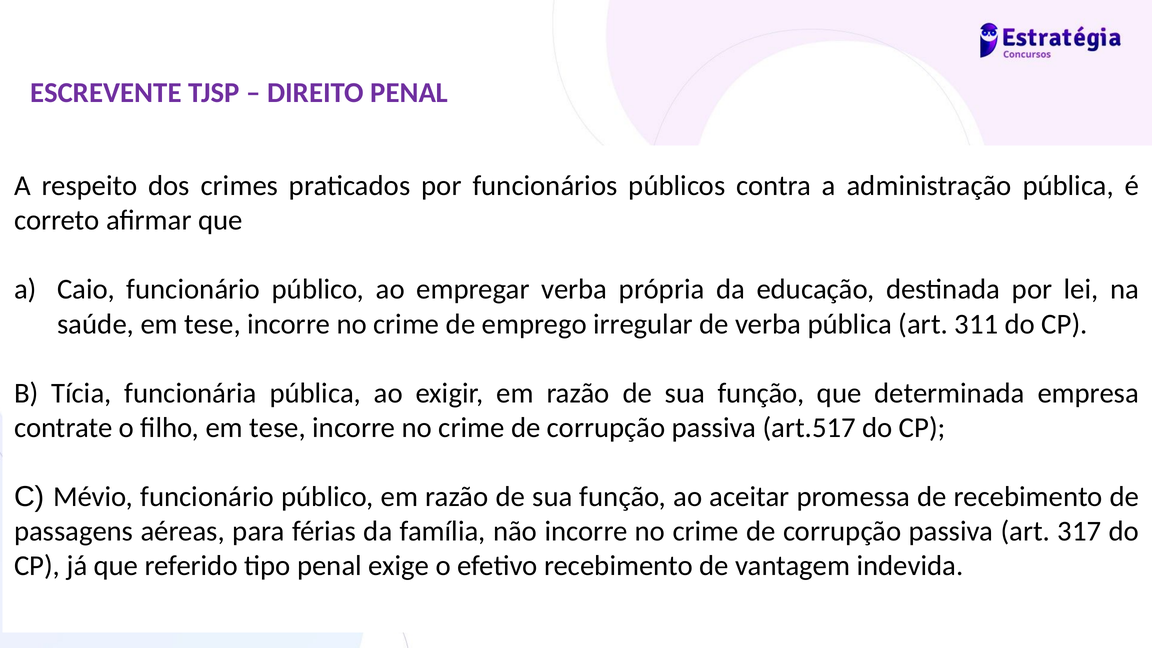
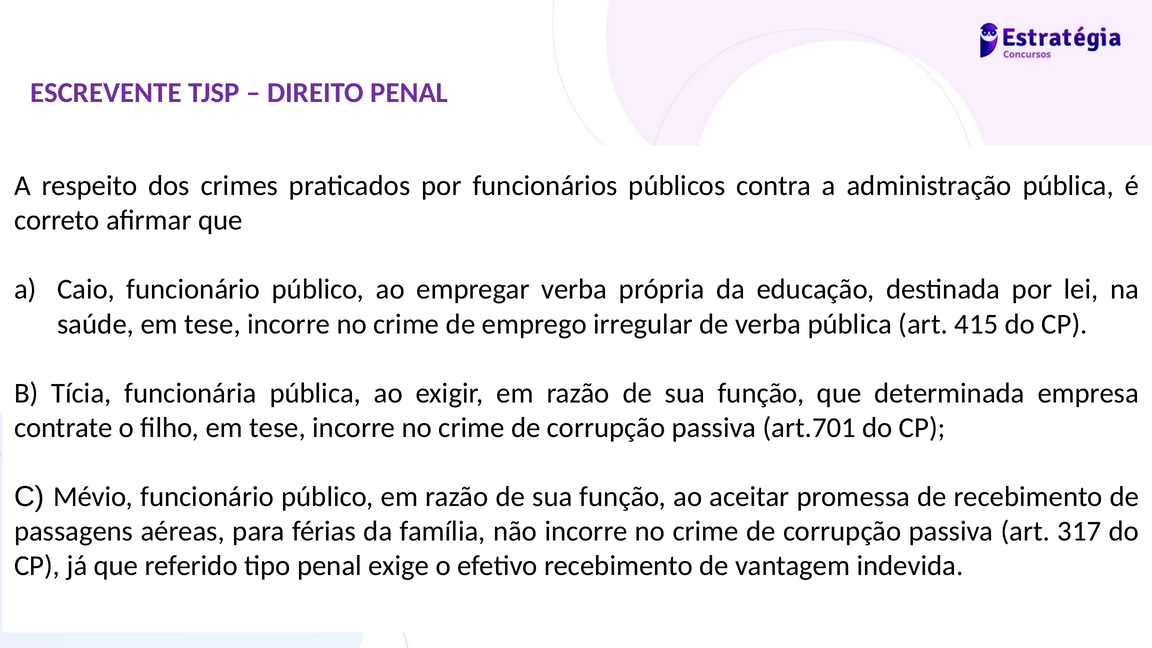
311: 311 -> 415 (976, 324)
art.517: art.517 -> art.701 (809, 428)
